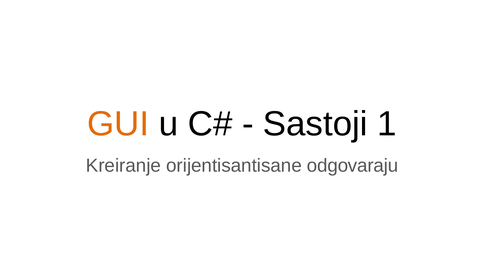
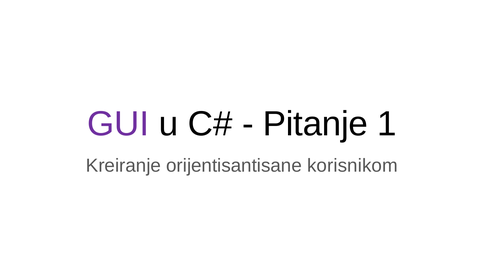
GUI colour: orange -> purple (118, 124)
Sastoji: Sastoji -> Pitanje (315, 124)
odgovaraju: odgovaraju -> korisnikom (352, 166)
